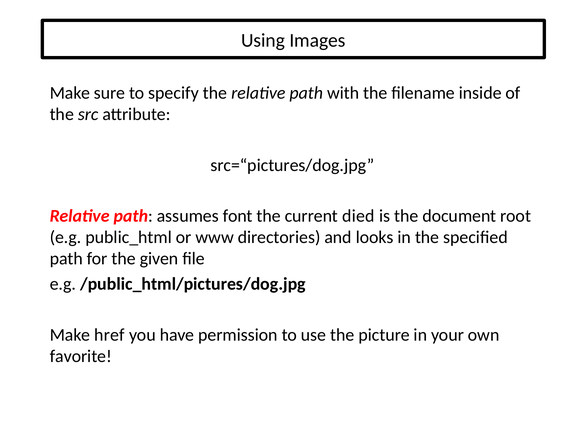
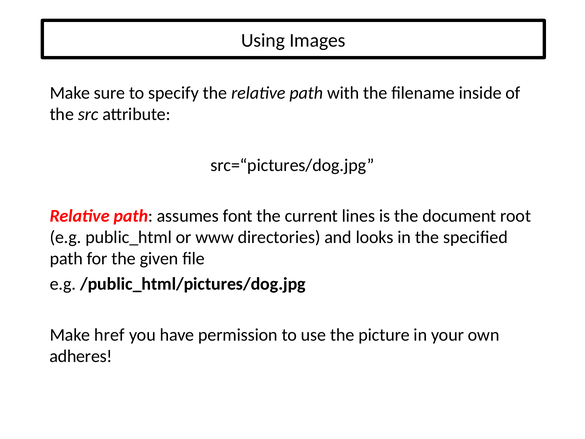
died: died -> lines (358, 216)
favorite: favorite -> adheres (81, 356)
